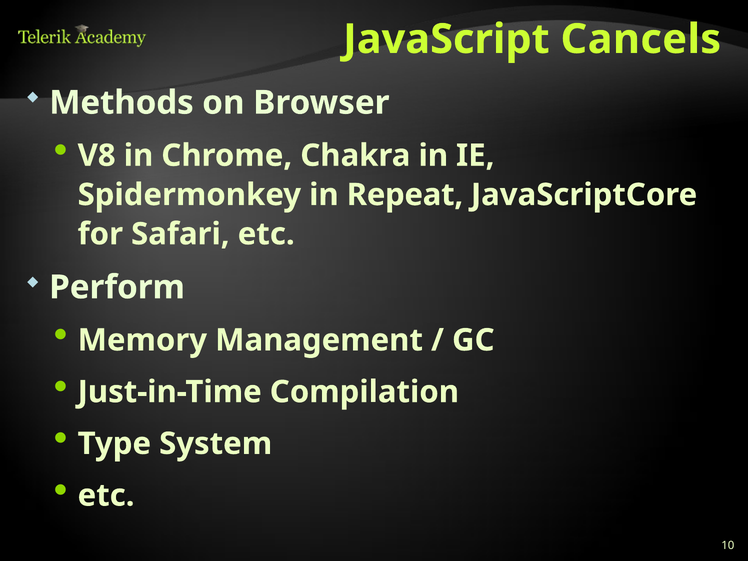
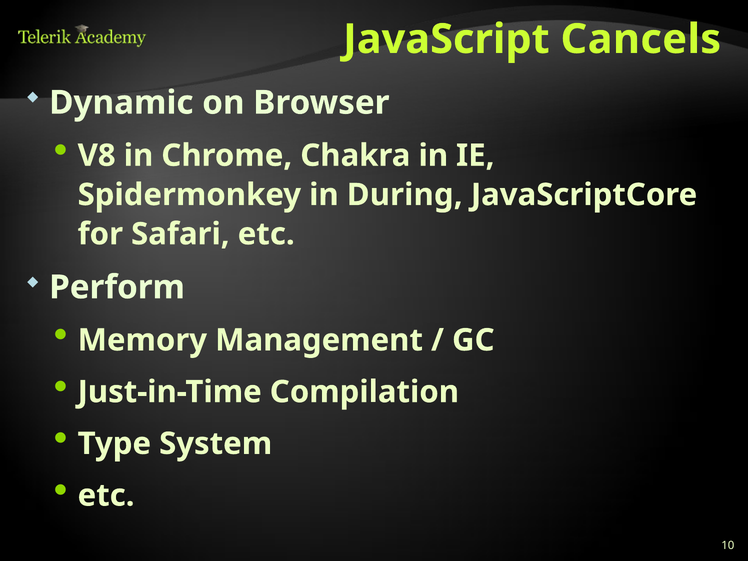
Methods: Methods -> Dynamic (121, 103)
Repeat: Repeat -> During (405, 195)
